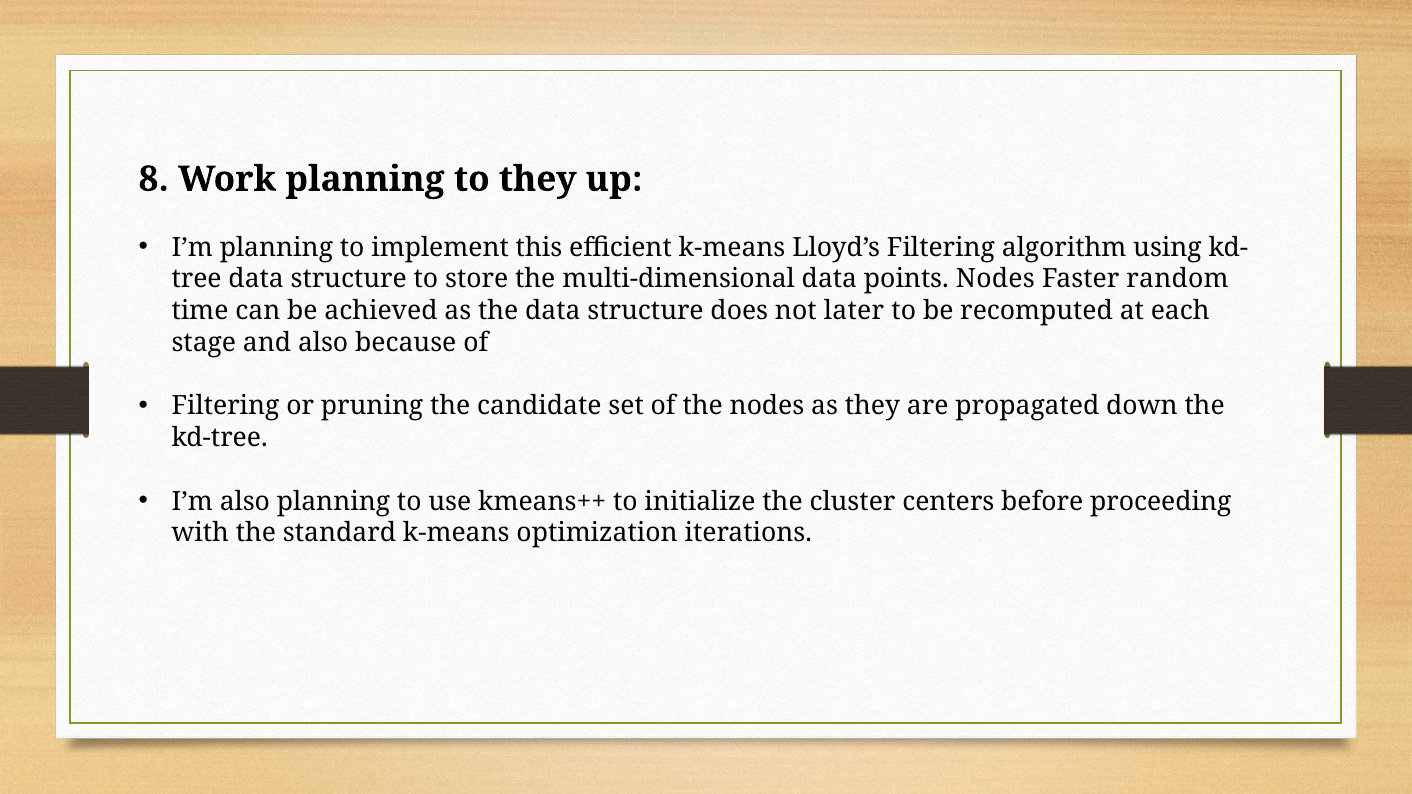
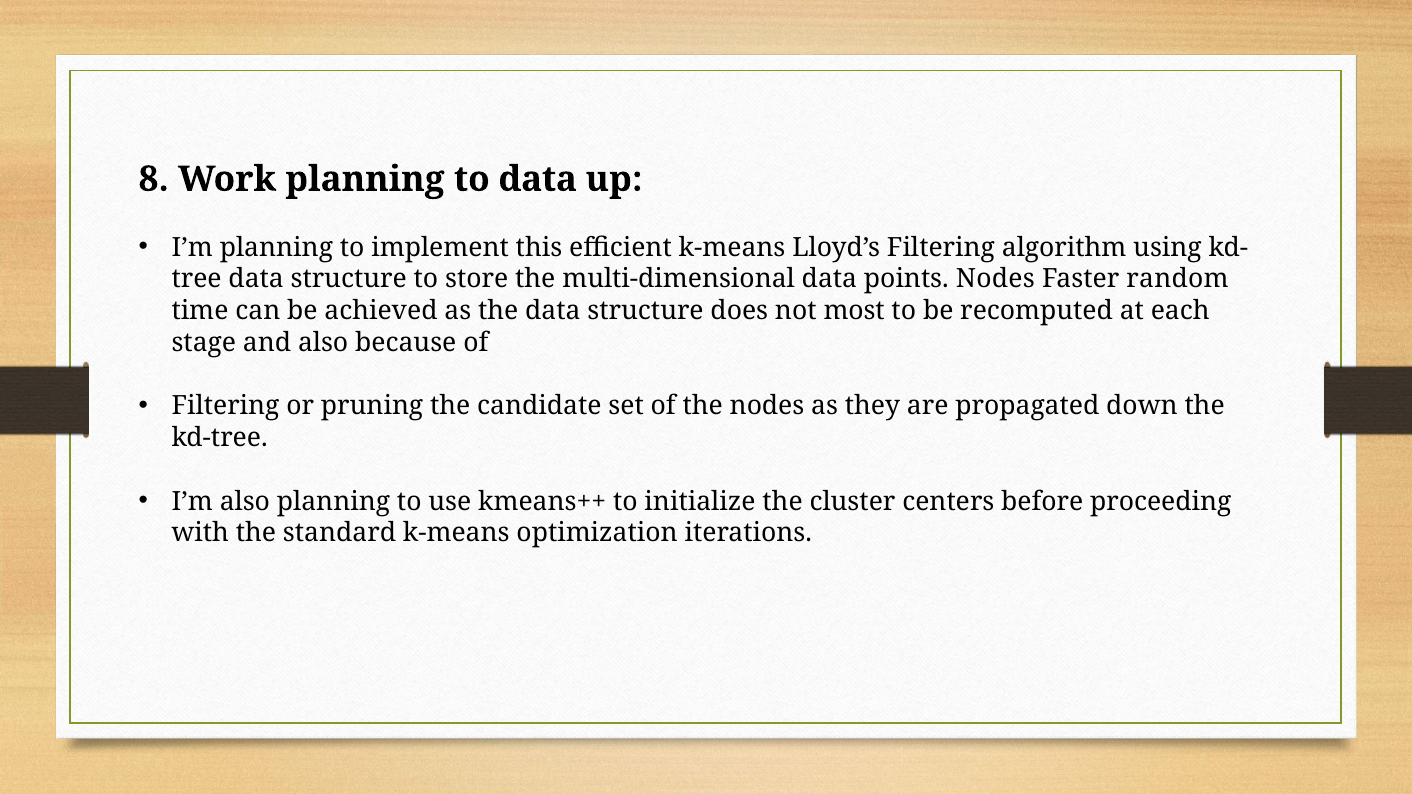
to they: they -> data (538, 179)
later: later -> most (854, 311)
